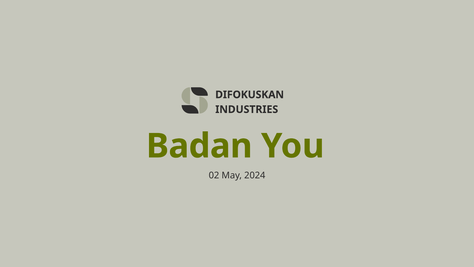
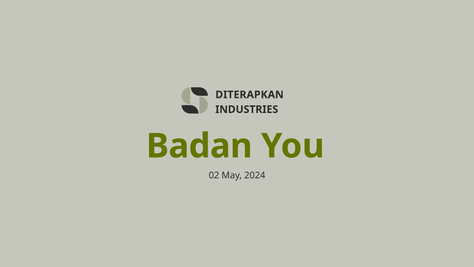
DIFOKUSKAN: DIFOKUSKAN -> DITERAPKAN (250, 95)
